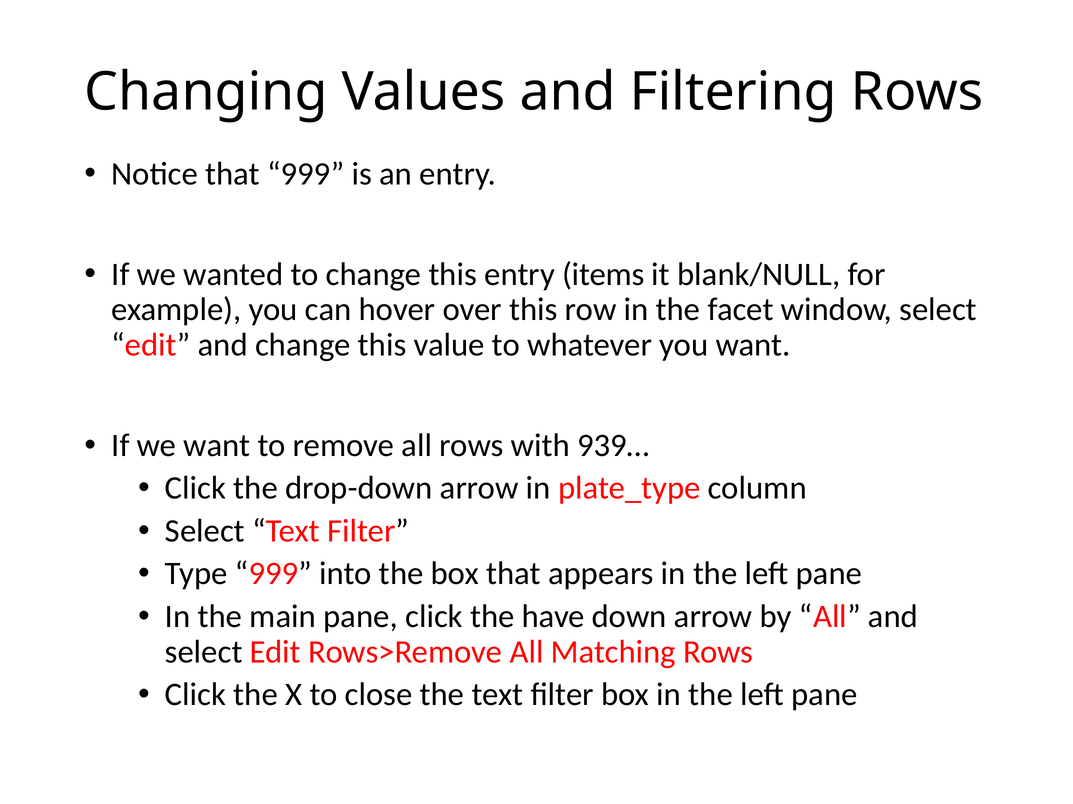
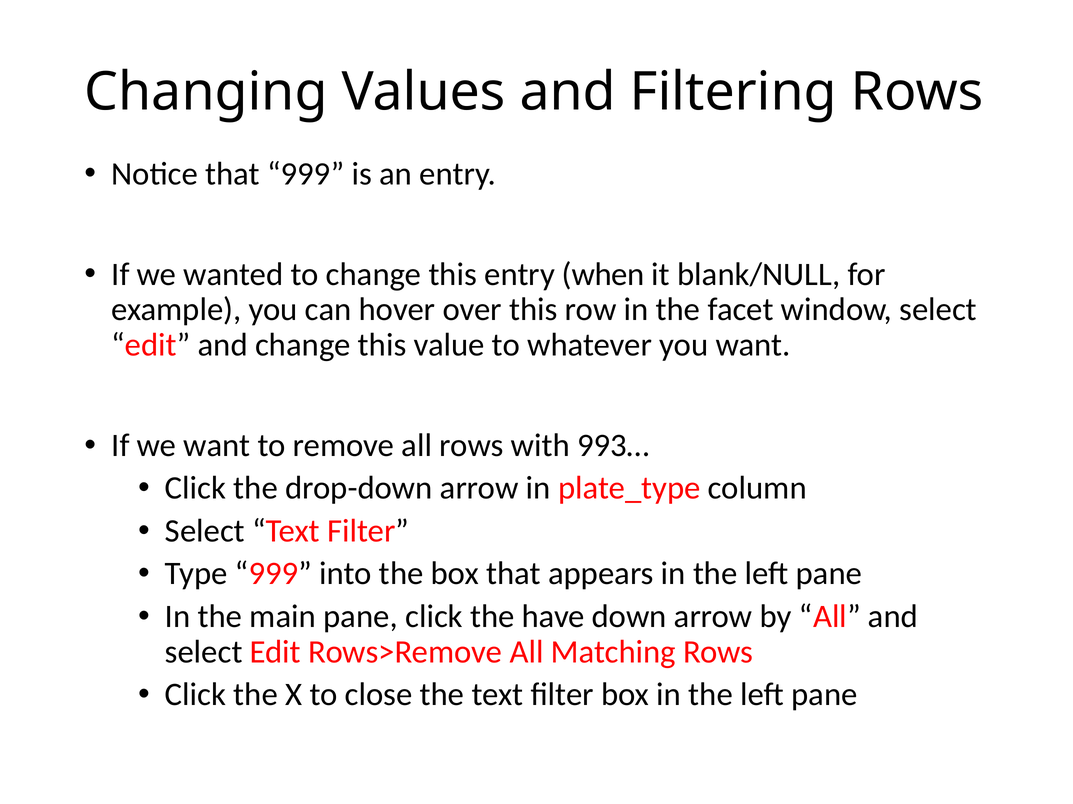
items: items -> when (603, 275)
939…: 939… -> 993… (613, 446)
